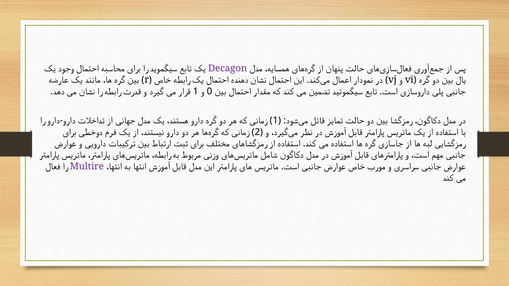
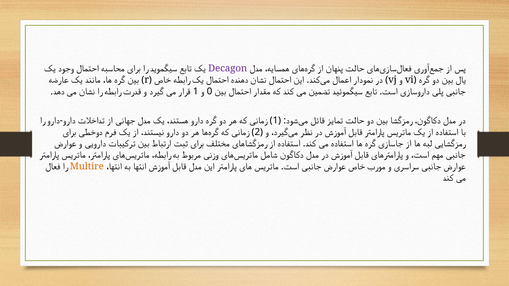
Multire colour: purple -> orange (87, 166)
